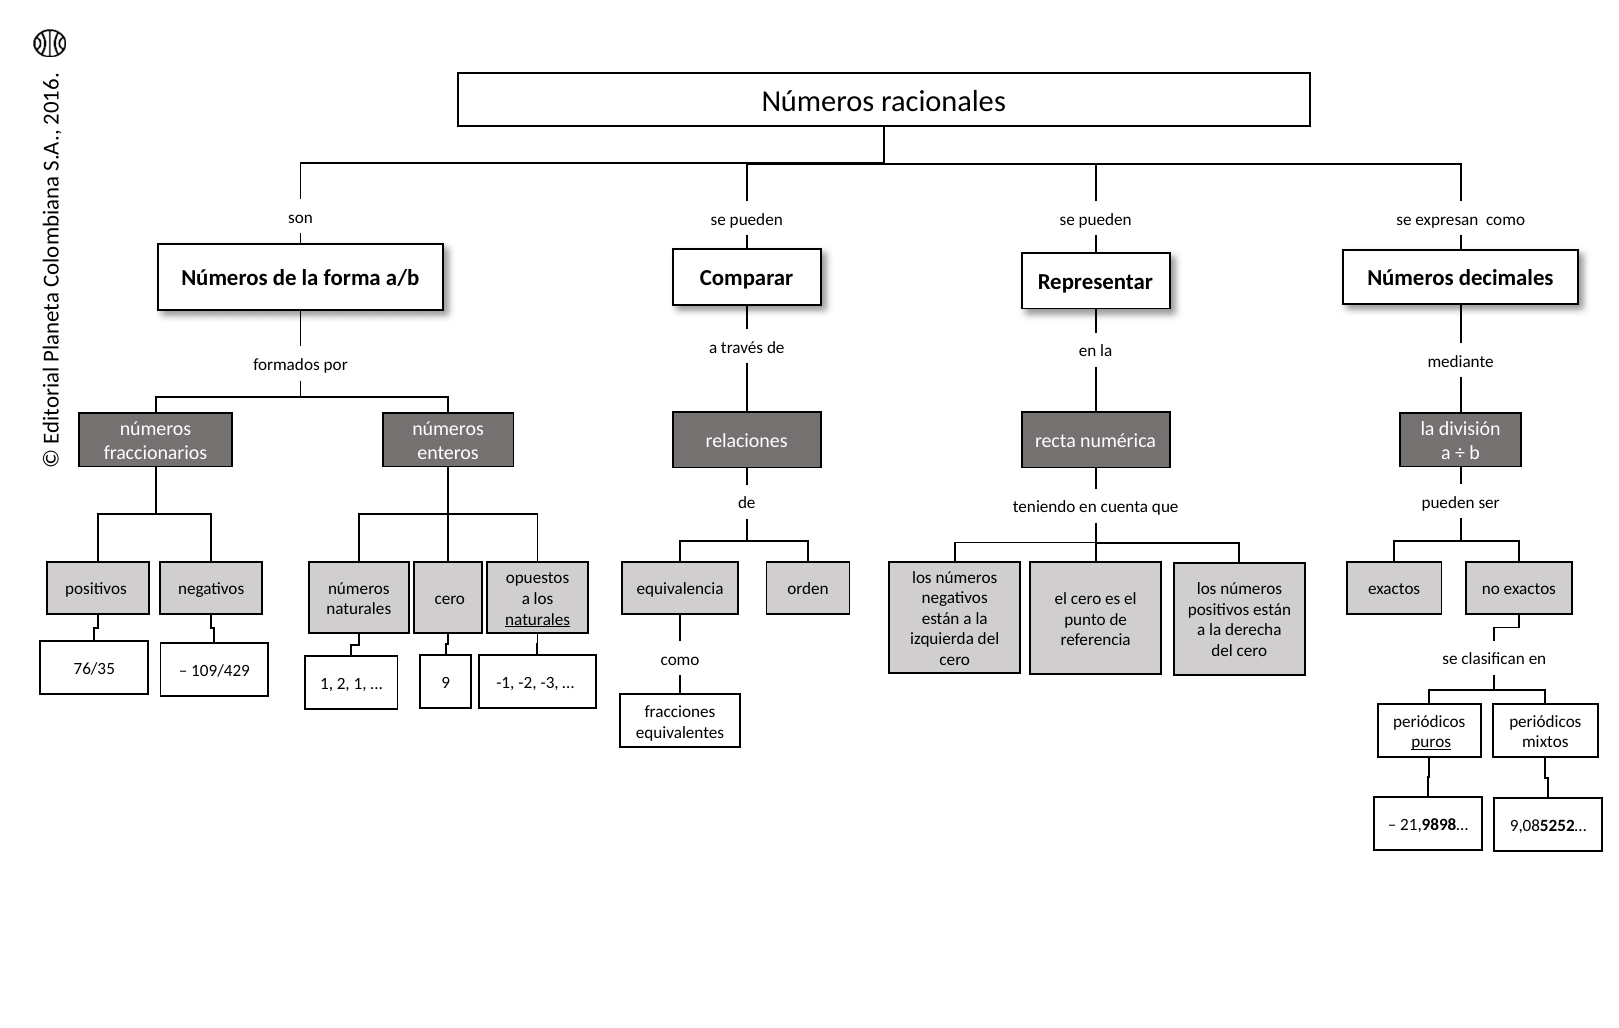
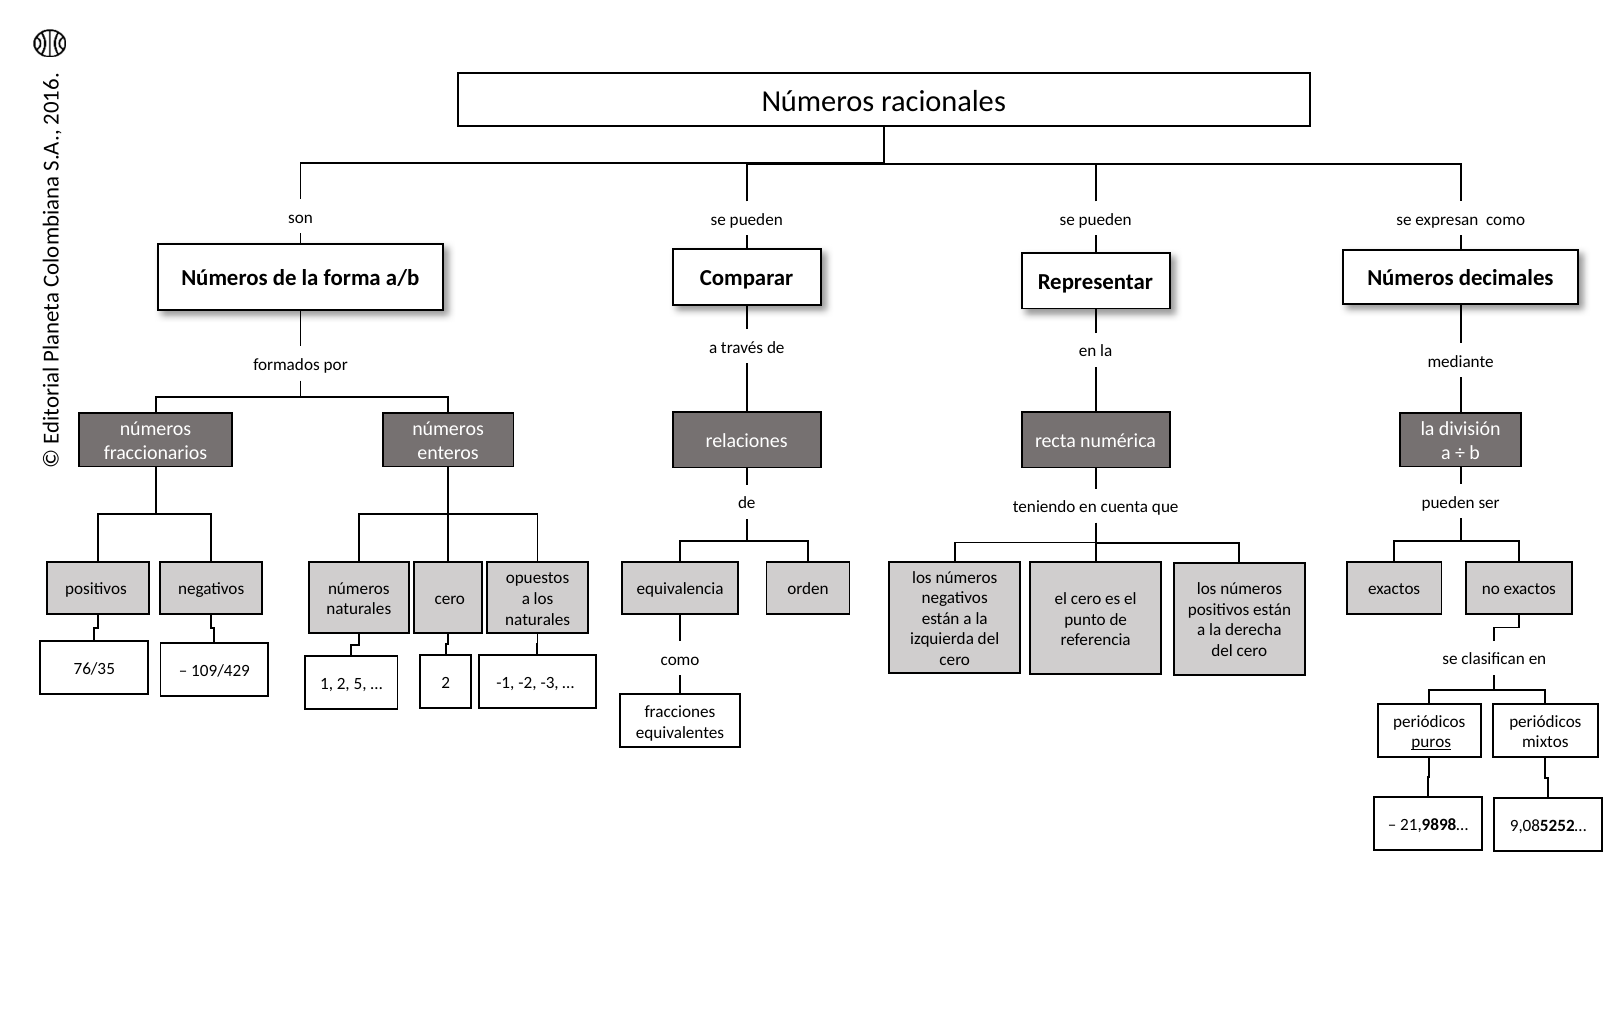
naturales underline: present -> none (538, 620)
2 1: 1 -> 5 (360, 684)
9: 9 -> 2 (446, 683)
